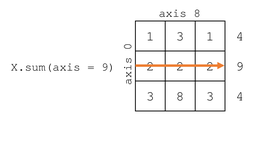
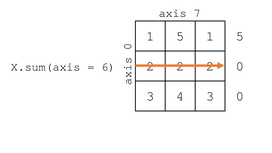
axis 8: 8 -> 7 (197, 13)
3: 3 -> 5 (180, 36)
4: 4 -> 5 (240, 36)
9: 9 -> 0 (240, 66)
9: 9 -> 6 (108, 67)
3 8: 8 -> 4 (180, 96)
3 4: 4 -> 0 (240, 96)
